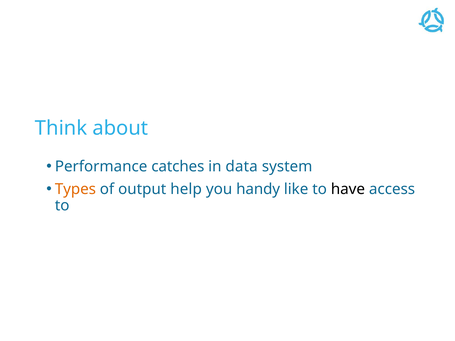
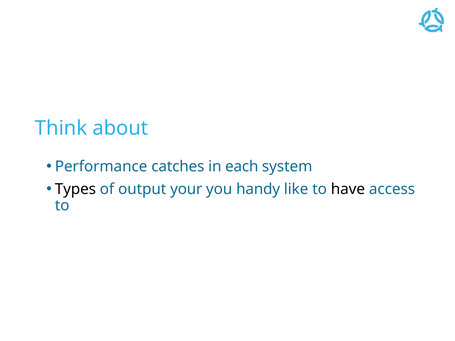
data: data -> each (242, 167)
Types colour: orange -> black (75, 189)
help: help -> your (186, 189)
